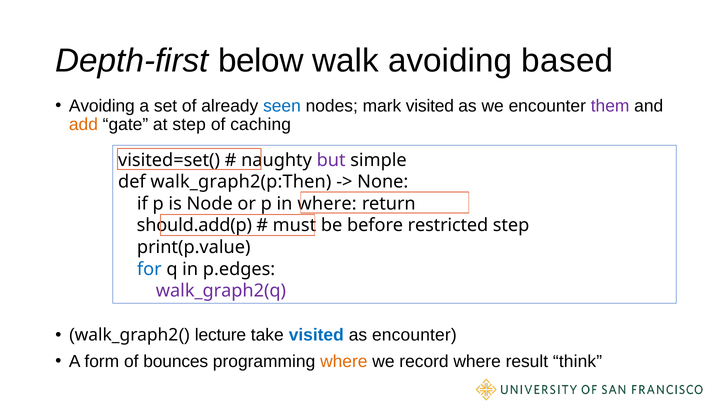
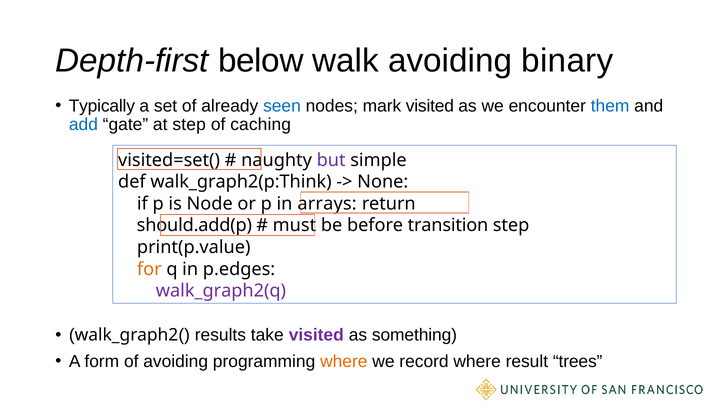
based: based -> binary (567, 61)
Avoiding: Avoiding -> Typically (102, 106)
them colour: purple -> blue (610, 106)
add colour: orange -> blue (83, 125)
walk_graph2(p:Then: walk_graph2(p:Then -> walk_graph2(p:Think (241, 182)
in where: where -> arrays (327, 204)
restricted: restricted -> transition (448, 226)
for colour: blue -> orange (149, 269)
lecture: lecture -> results (220, 335)
visited colour: blue -> purple (316, 335)
as encounter: encounter -> something (414, 335)
of bounces: bounces -> avoiding (176, 362)
think: think -> trees (578, 362)
